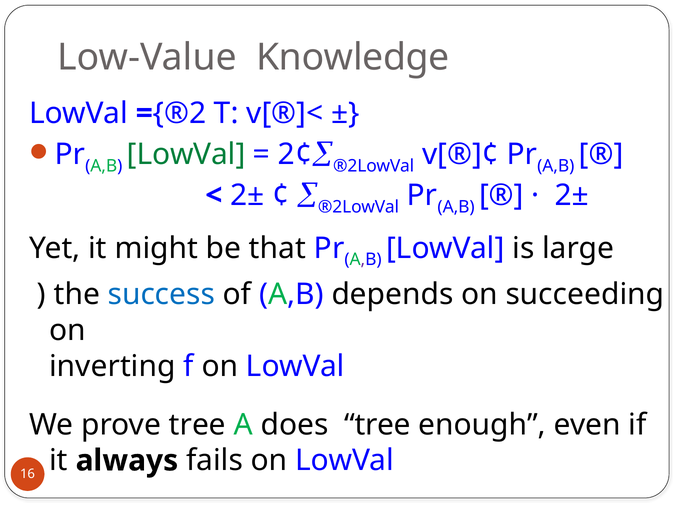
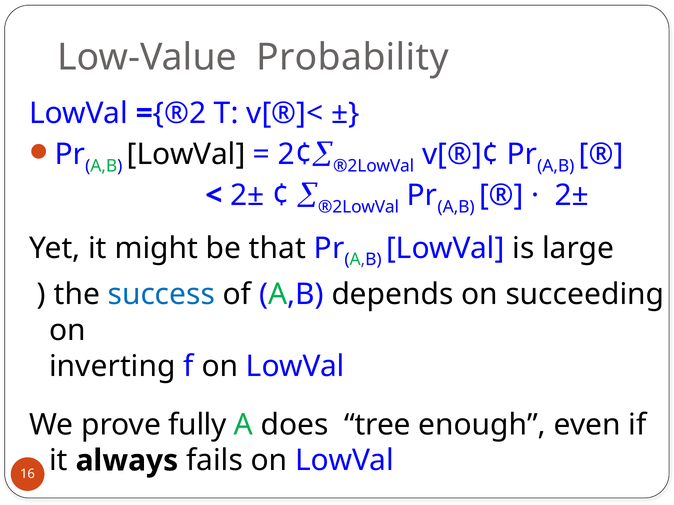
Knowledge: Knowledge -> Probability (352, 58)
LowVal colour: green -> black (186, 155)
prove tree: tree -> fully (197, 425)
